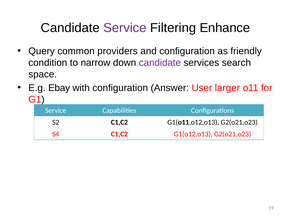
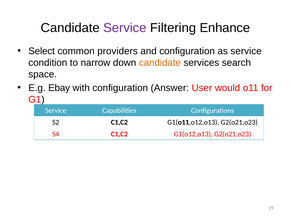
Query: Query -> Select (42, 51)
as friendly: friendly -> service (246, 51)
candidate colour: purple -> orange (160, 63)
larger: larger -> would (227, 88)
